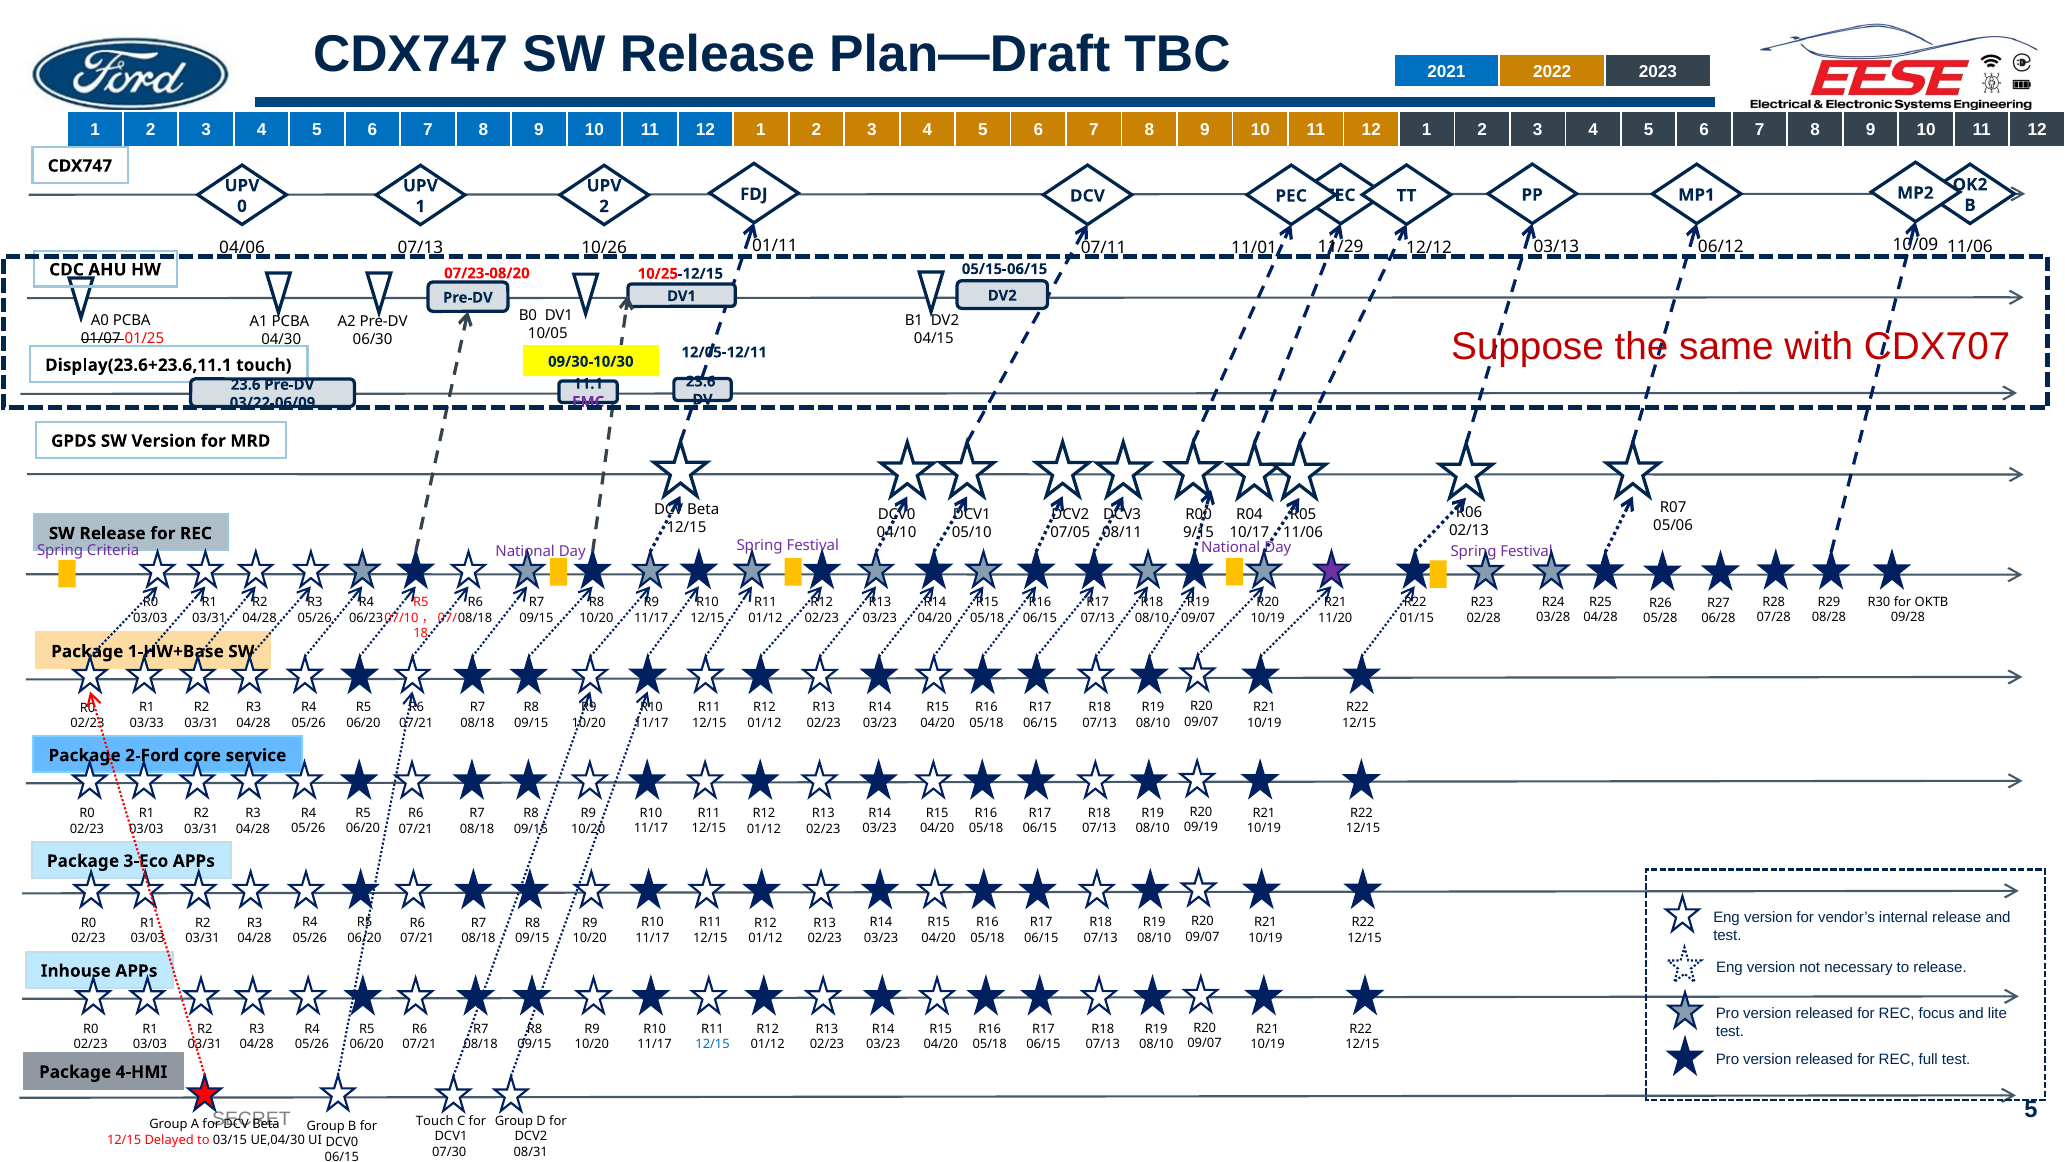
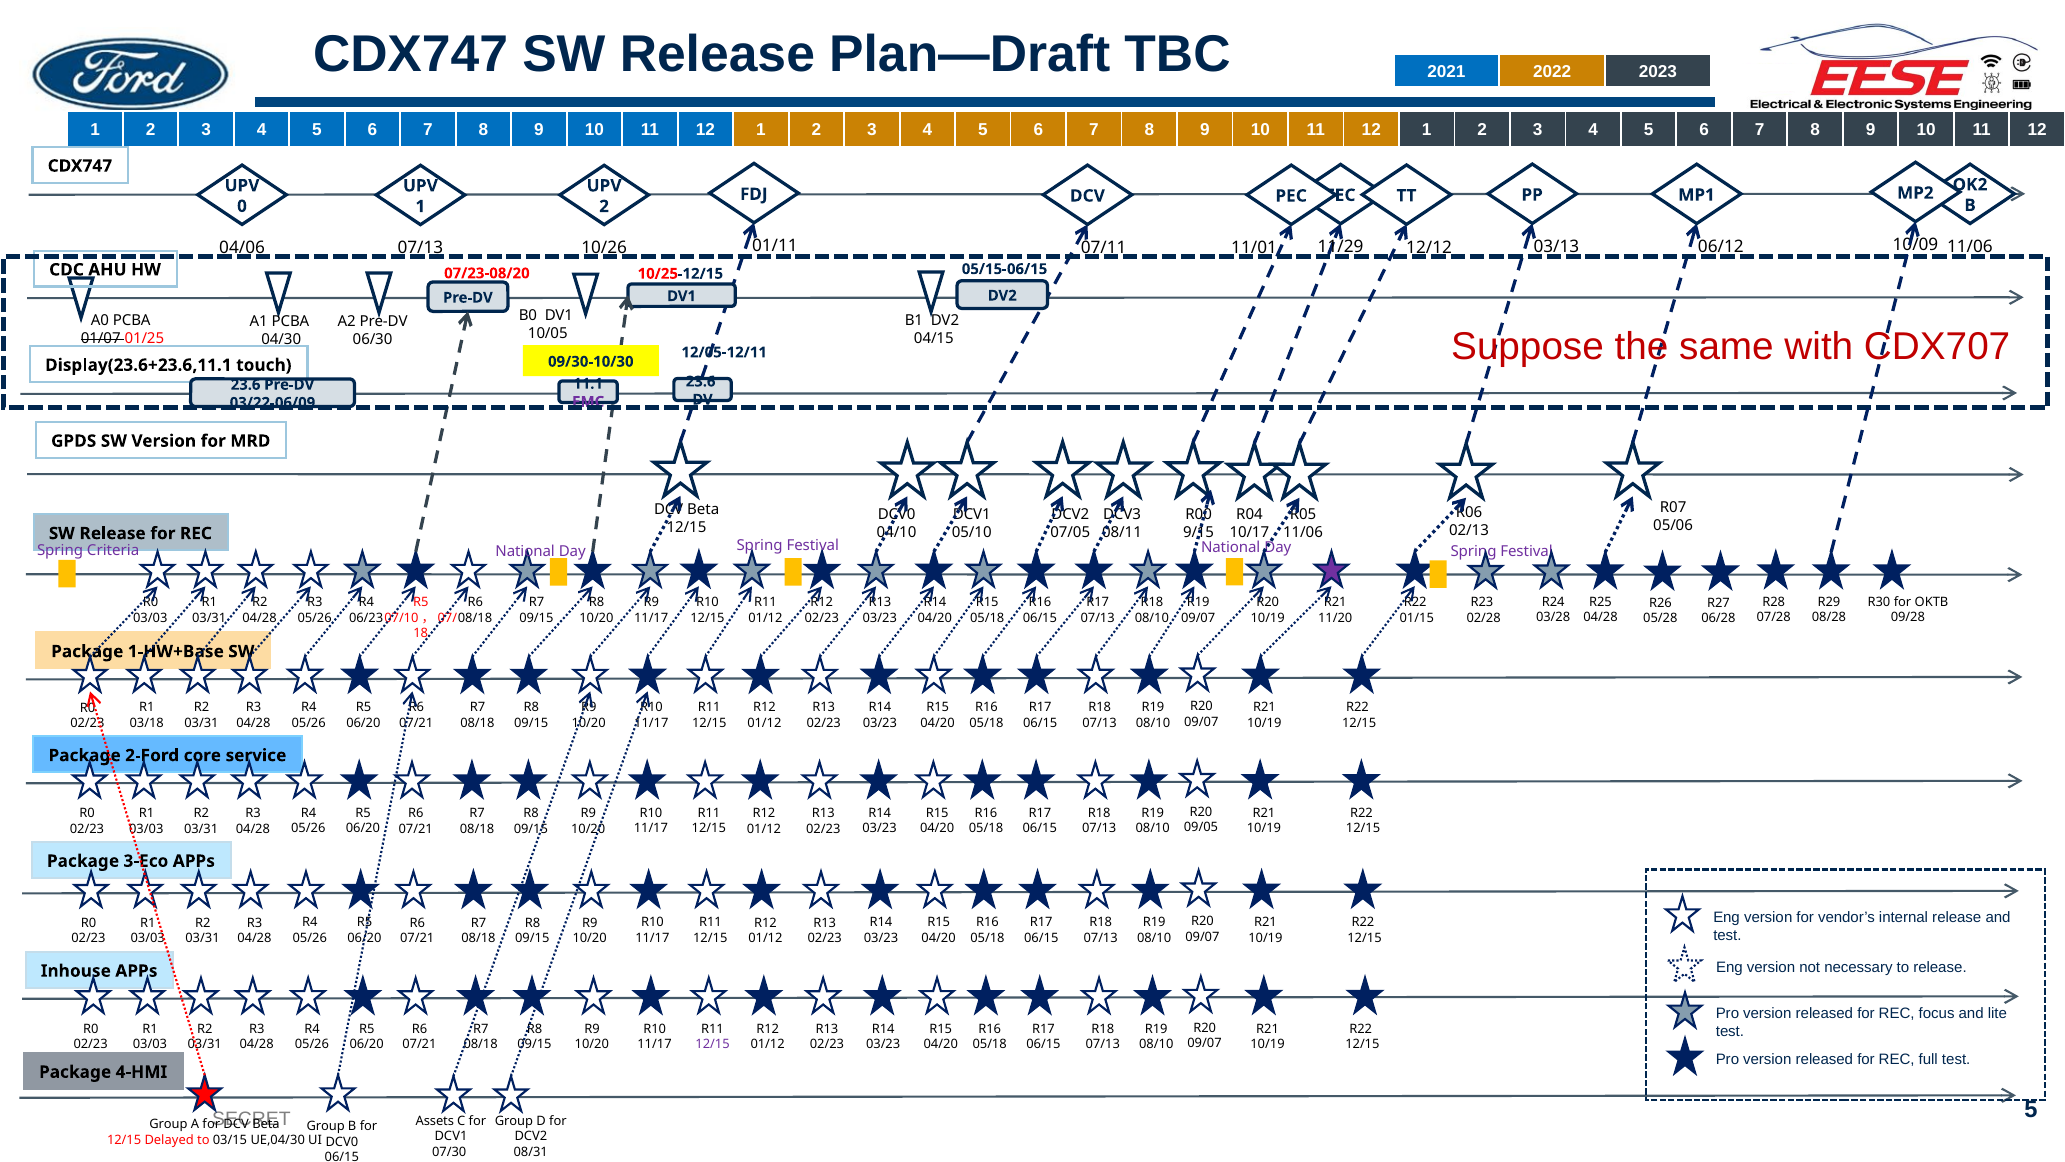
03/33: 03/33 -> 03/18 (147, 723)
09/19: 09/19 -> 09/05 (1201, 827)
12/15 colour: blue -> purple (713, 1044)
Touch: Touch -> Assets (435, 1121)
